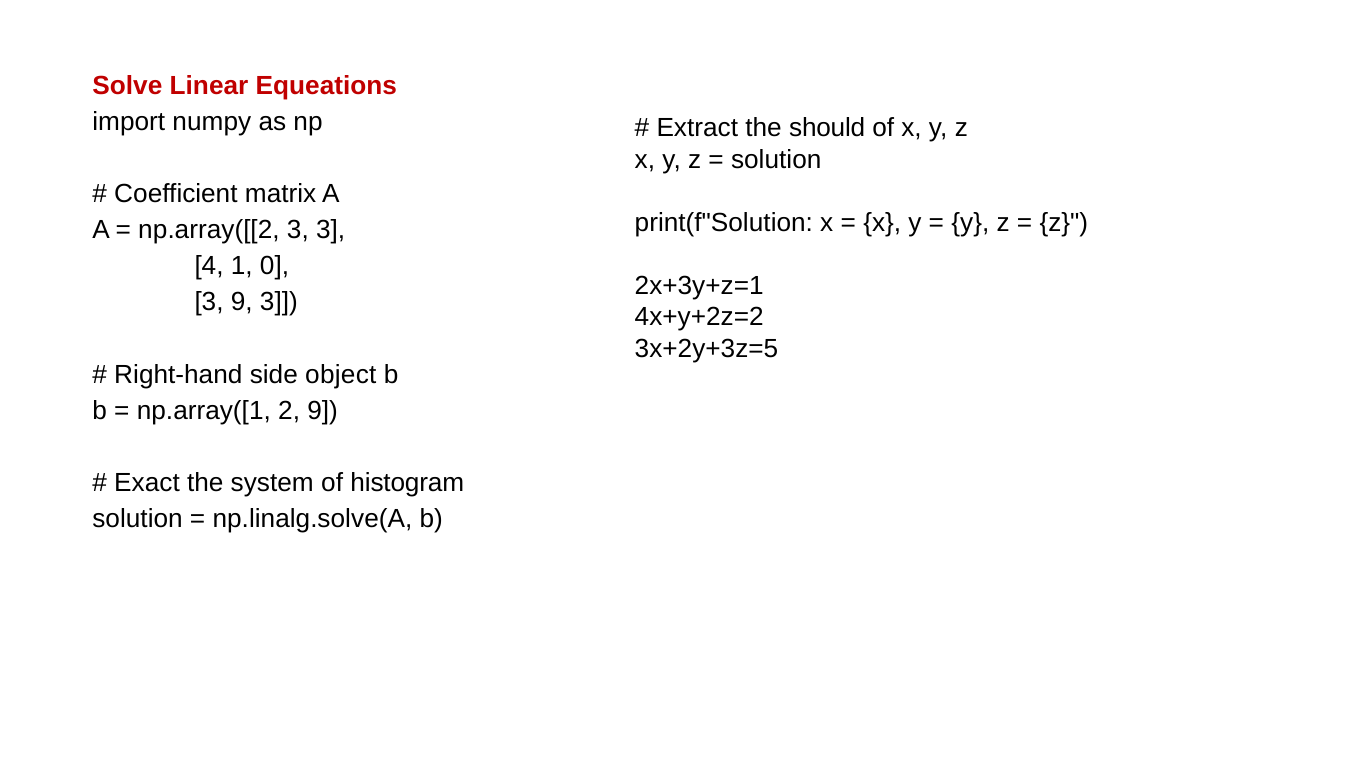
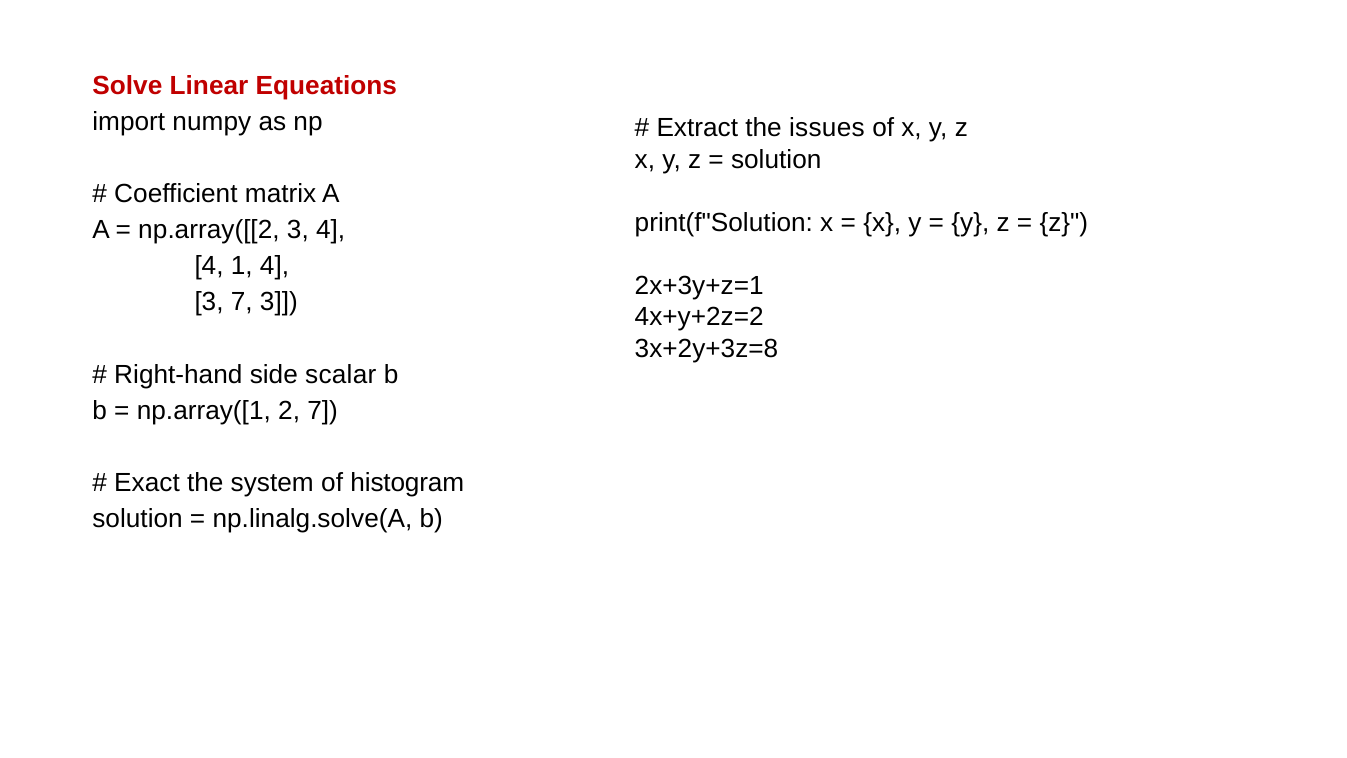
should: should -> issues (827, 128)
3 3: 3 -> 4 (331, 230)
1 0: 0 -> 4 (275, 266)
3 9: 9 -> 7 (242, 302)
3x+2y+3z=5: 3x+2y+3z=5 -> 3x+2y+3z=8 (706, 348)
object: object -> scalar (341, 374)
2 9: 9 -> 7 (323, 410)
